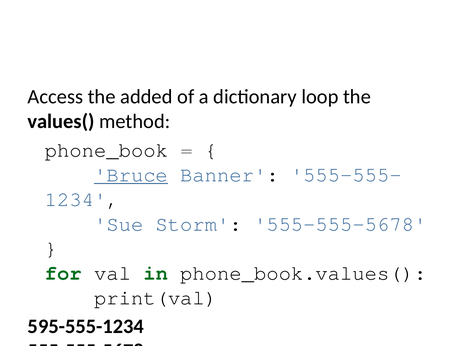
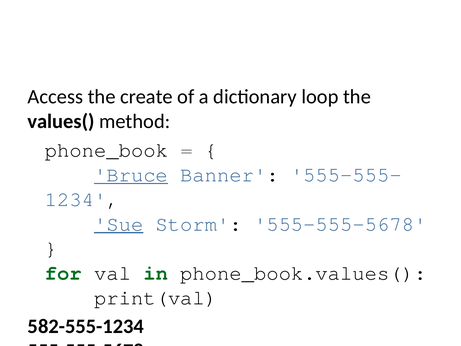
added: added -> create (146, 97)
Sue underline: none -> present (119, 224)
595-555-1234: 595-555-1234 -> 582-555-1234 (86, 326)
